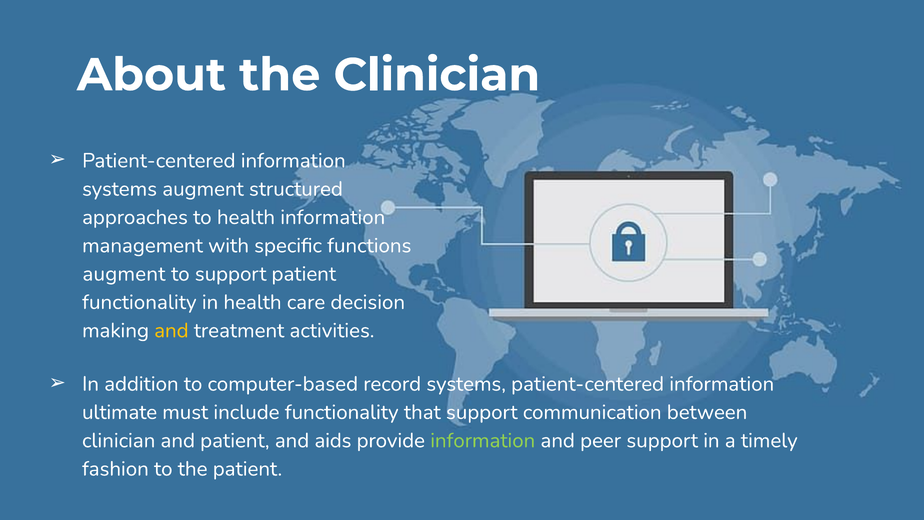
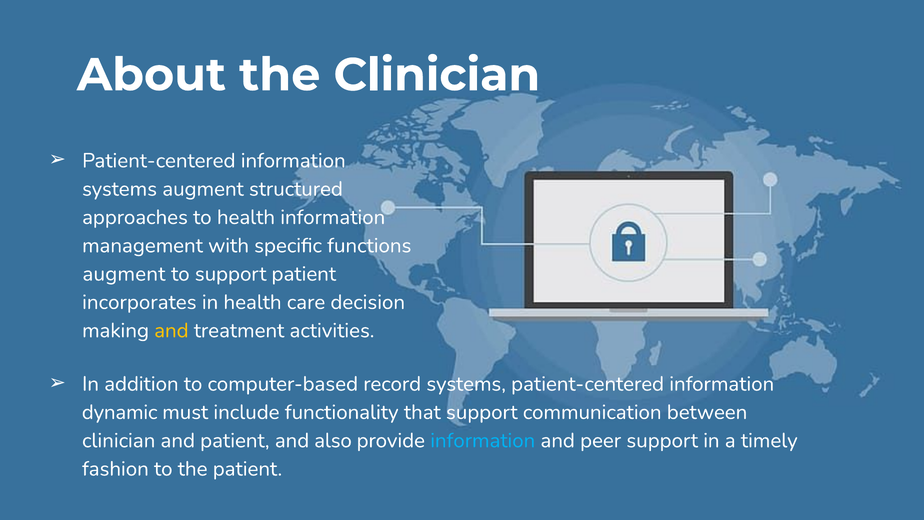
functionality: functionality -> incorporates (139, 302)
ultimate: ultimate -> dynamic (120, 412)
aids: aids -> also (333, 440)
information colour: light green -> light blue (483, 440)
